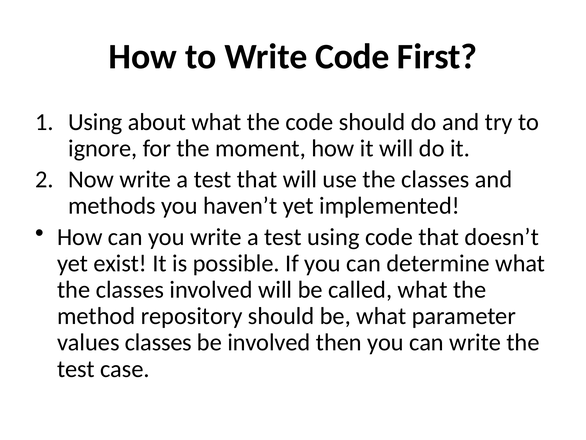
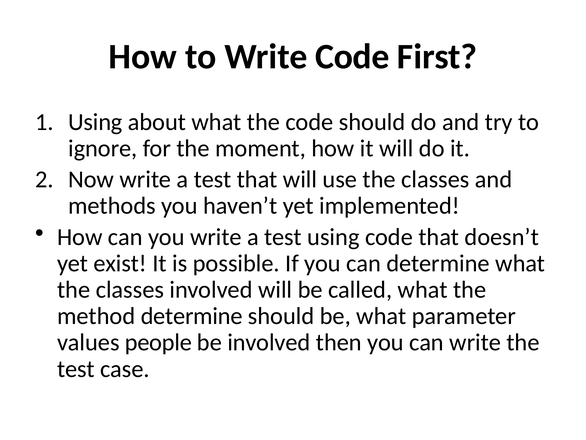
method repository: repository -> determine (192, 316)
values classes: classes -> people (158, 342)
